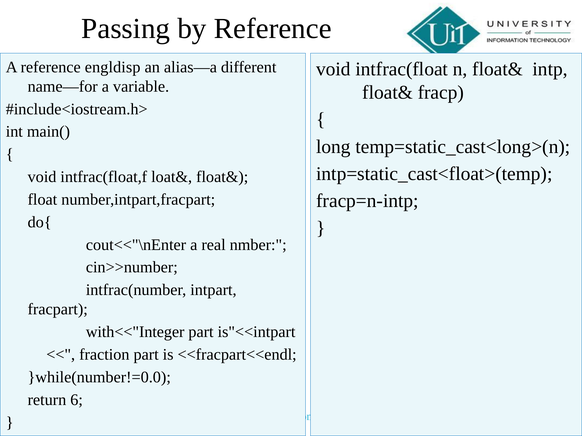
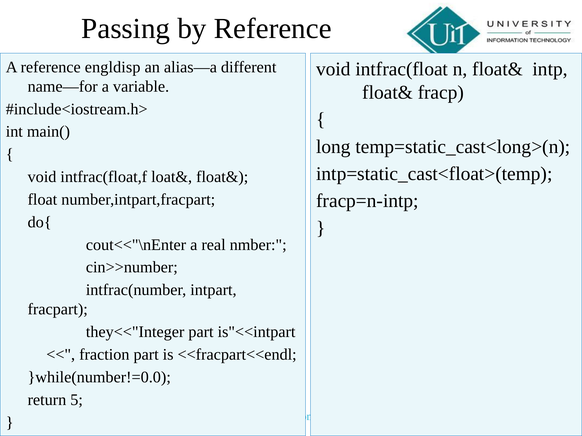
with<<"Integer: with<<"Integer -> they<<"Integer (135, 332)
6: 6 -> 5 (77, 400)
